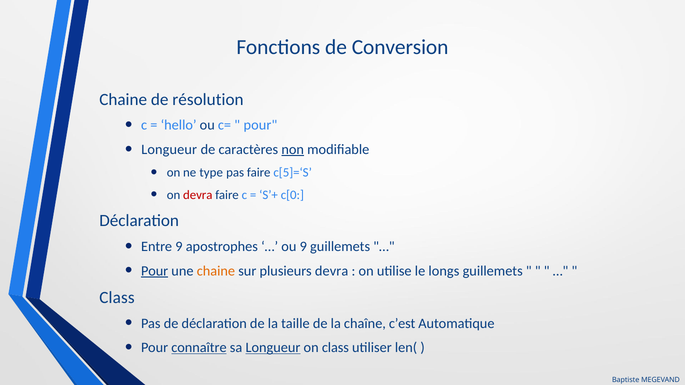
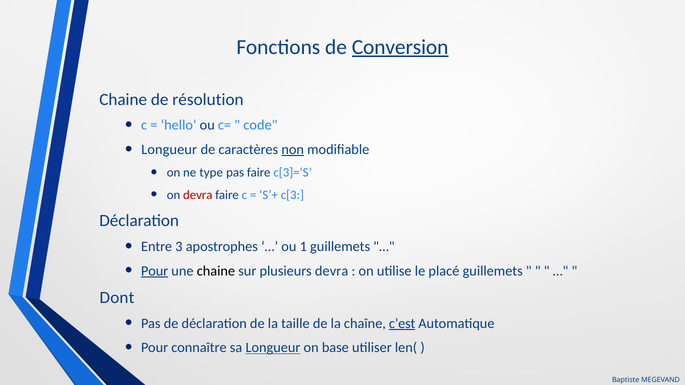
Conversion underline: none -> present (400, 47)
pour: pour -> code (260, 125)
c[5]=‘S: c[5]=‘S -> c[3]=‘S (293, 173)
c[0: c[0 -> c[3 (292, 195)
Entre 9: 9 -> 3 (179, 247)
ou 9: 9 -> 1 (303, 247)
chaine colour: orange -> black (216, 271)
longs: longs -> placé (444, 271)
Class: Class -> Dont (117, 298)
c’est underline: none -> present (402, 324)
connaître underline: present -> none (199, 348)
on class: class -> base (335, 348)
